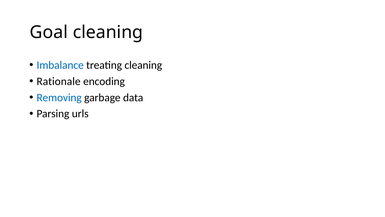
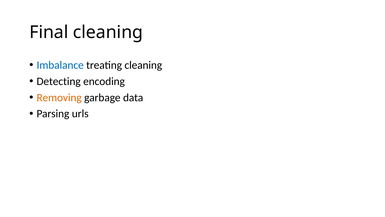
Goal: Goal -> Final (49, 32)
Rationale: Rationale -> Detecting (59, 81)
Removing colour: blue -> orange (59, 97)
